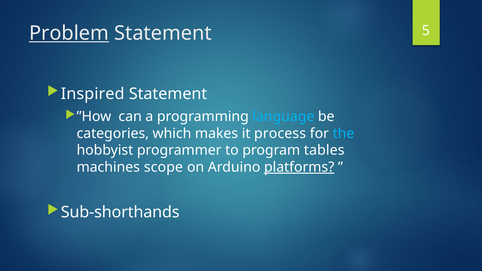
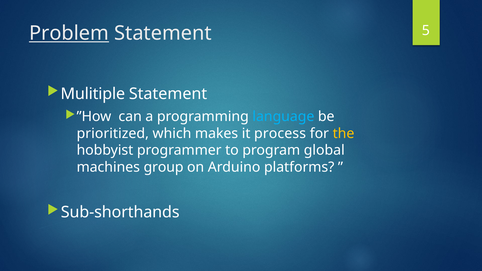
Inspired: Inspired -> Mulitiple (93, 94)
categories: categories -> prioritized (113, 134)
the colour: light blue -> yellow (344, 134)
tables: tables -> global (324, 150)
scope: scope -> group (164, 167)
platforms underline: present -> none (299, 167)
